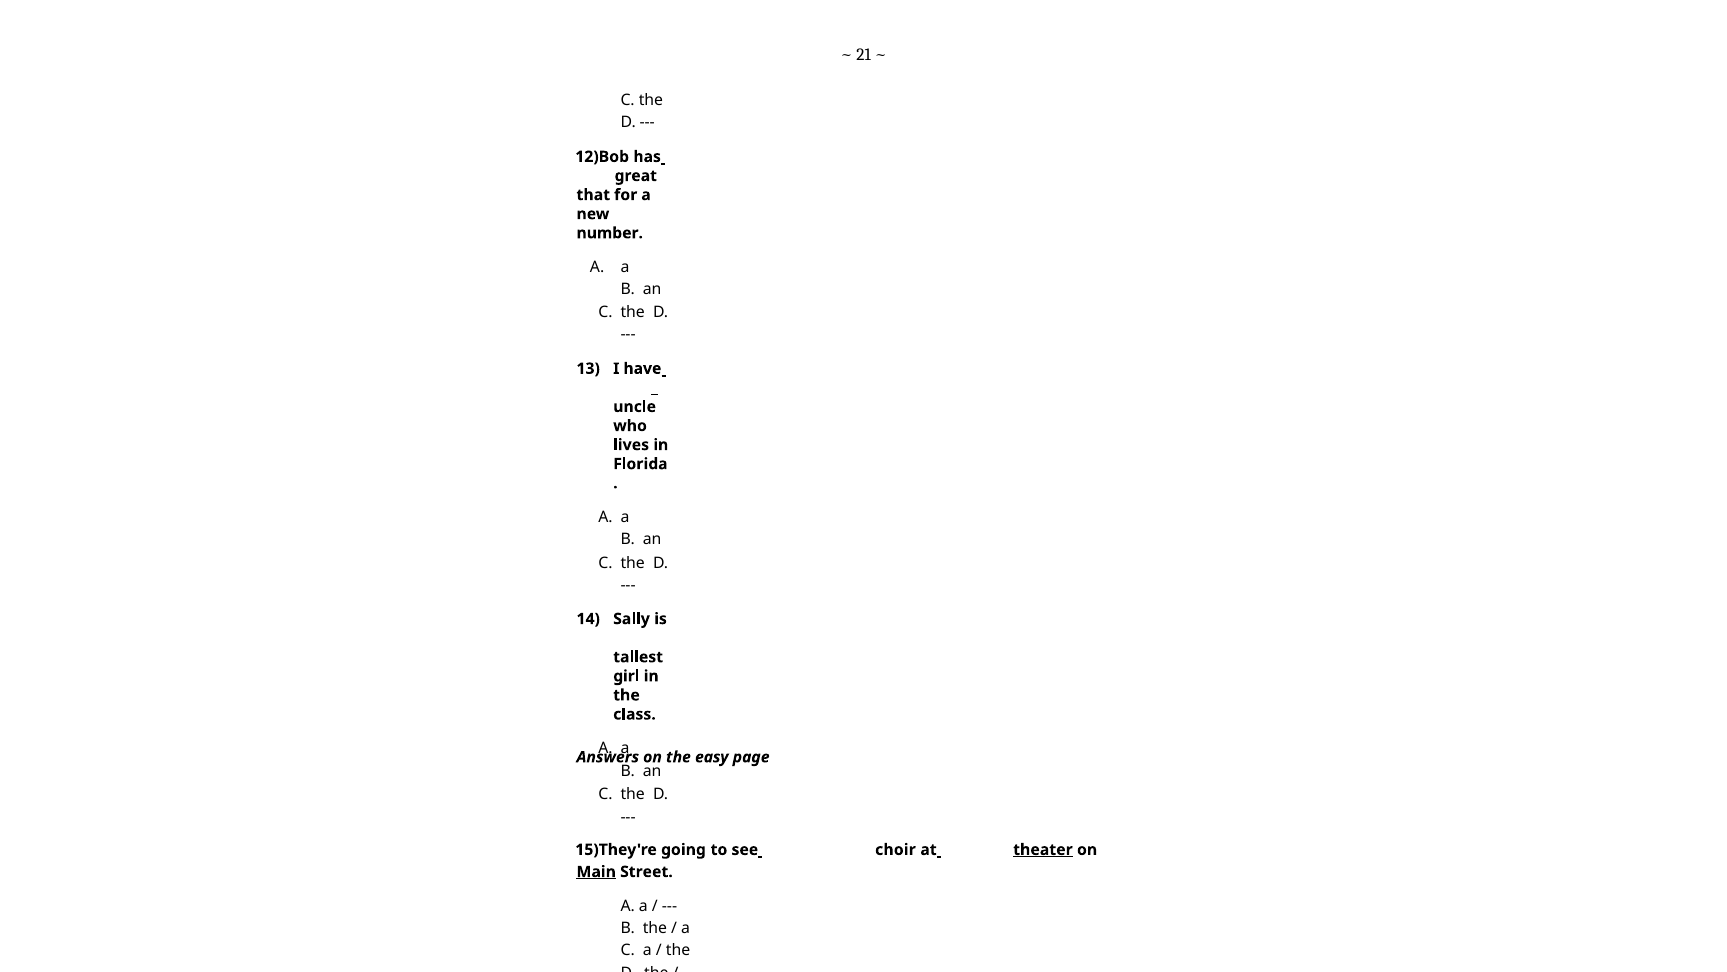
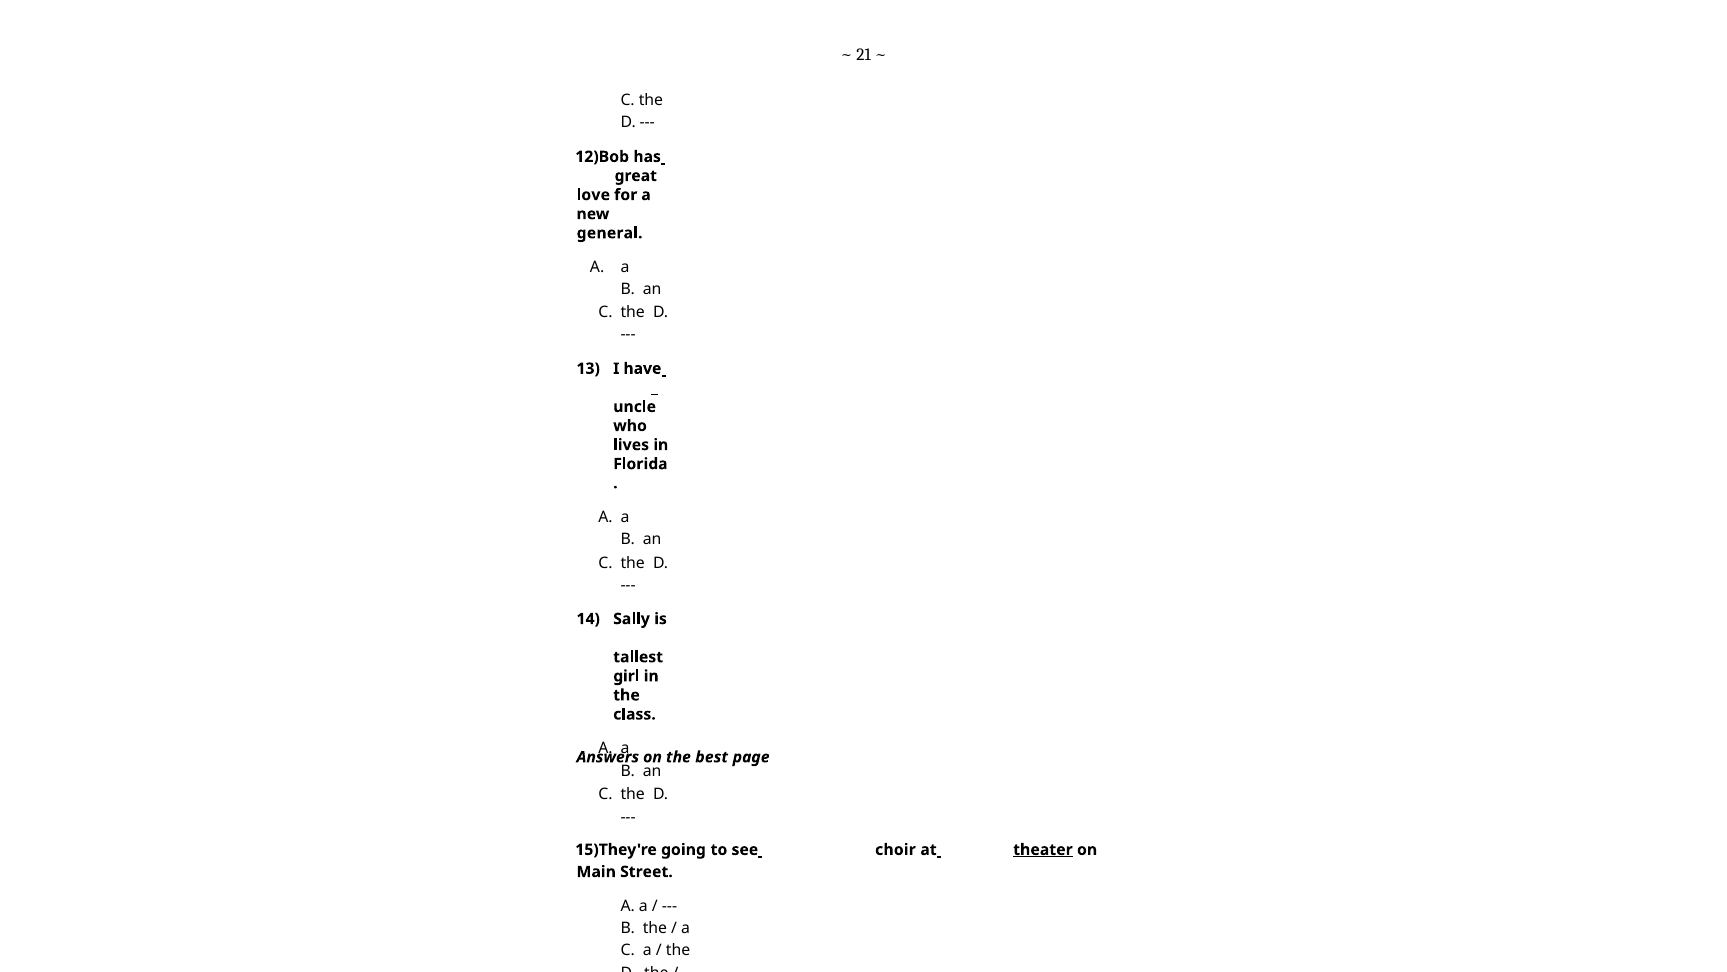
that: that -> love (593, 195)
number: number -> general (610, 233)
easy: easy -> best (712, 757)
Main underline: present -> none (596, 871)
